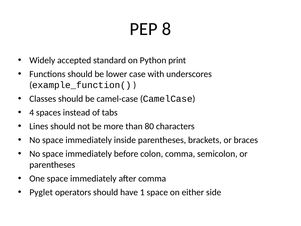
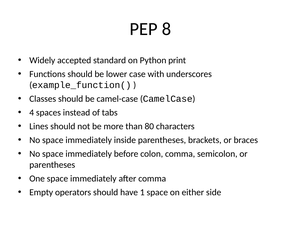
Pyglet: Pyglet -> Empty (41, 192)
